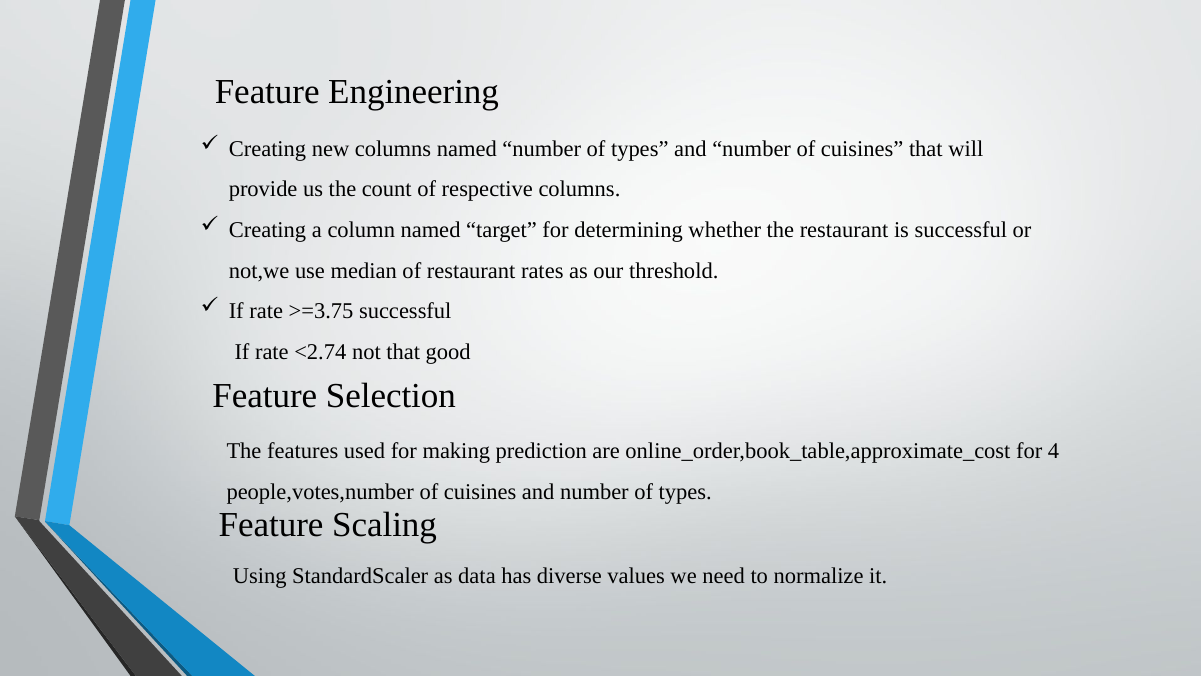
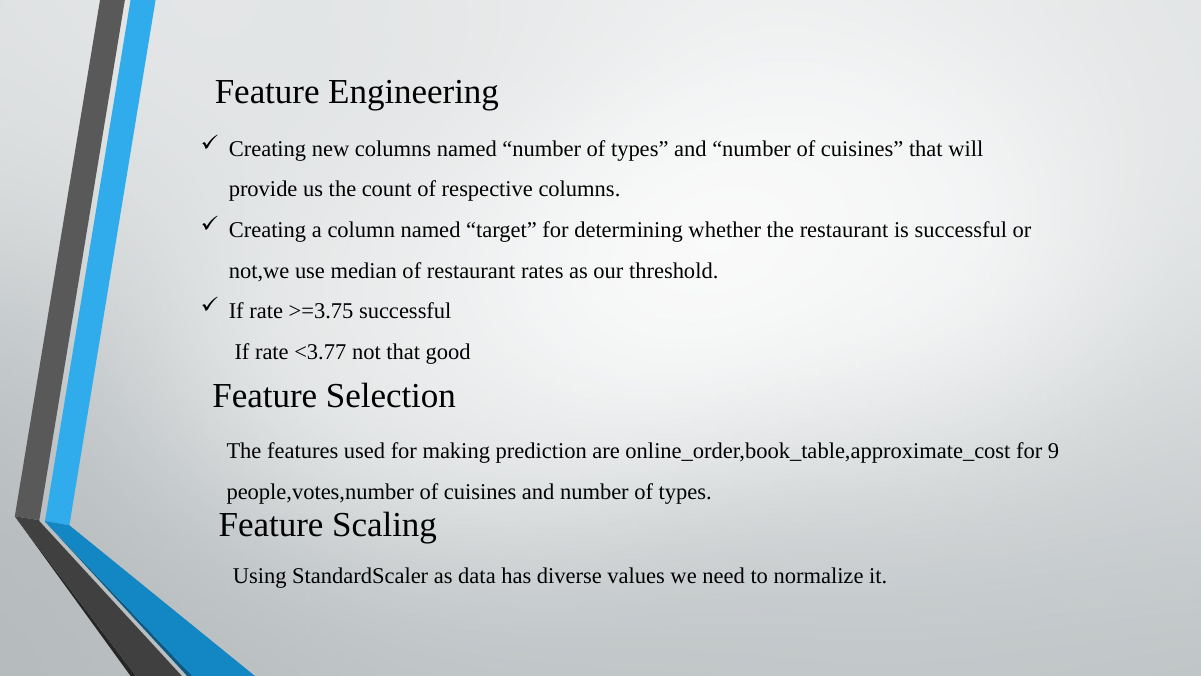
<2.74: <2.74 -> <3.77 (320, 352)
4: 4 -> 9 (1054, 451)
